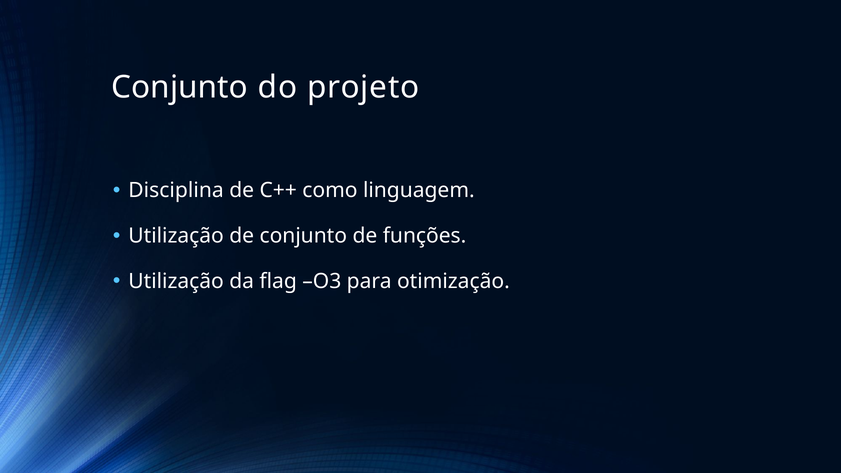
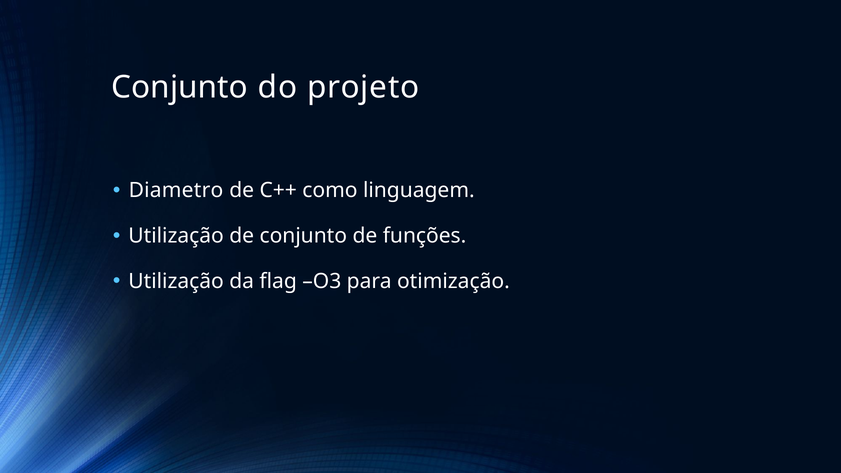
Disciplina: Disciplina -> Diametro (176, 191)
